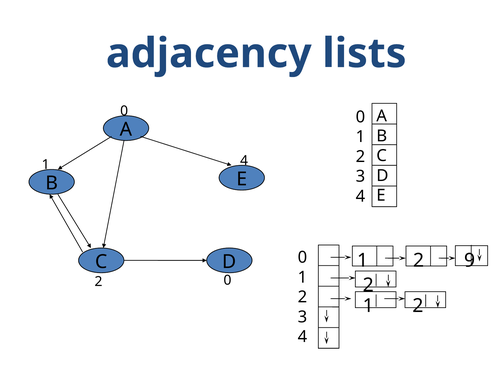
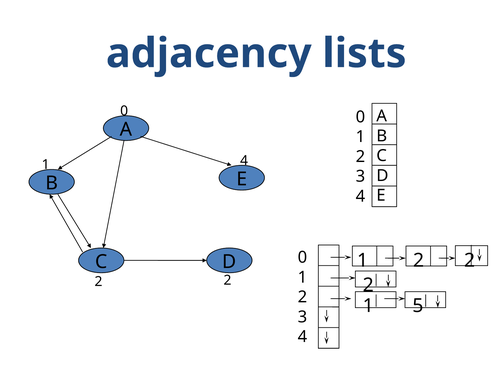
9: 9 -> 2 (470, 260)
0: 0 -> 2 (227, 280)
2: 2 -> 5 (418, 306)
